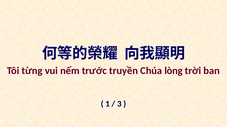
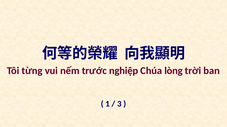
truyền: truyền -> nghiệp (124, 71)
